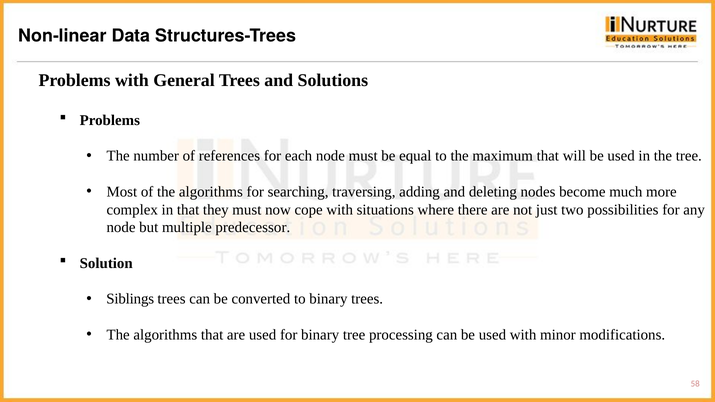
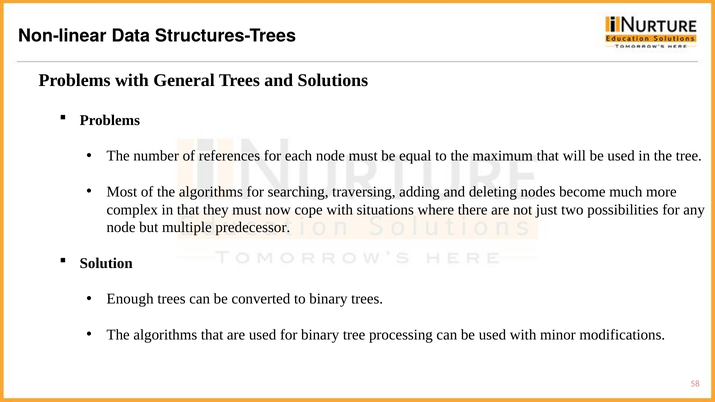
Siblings: Siblings -> Enough (130, 299)
